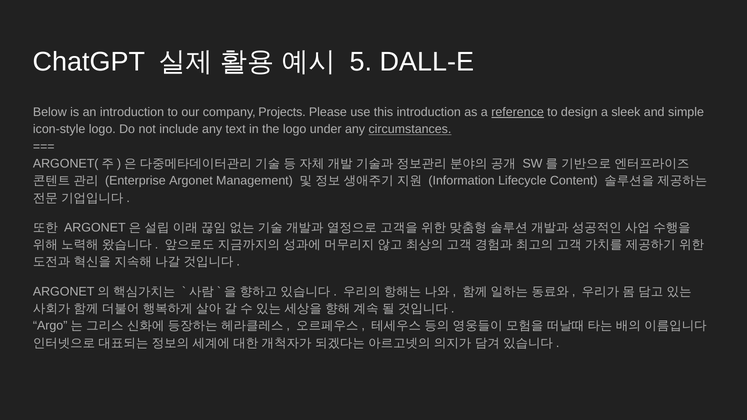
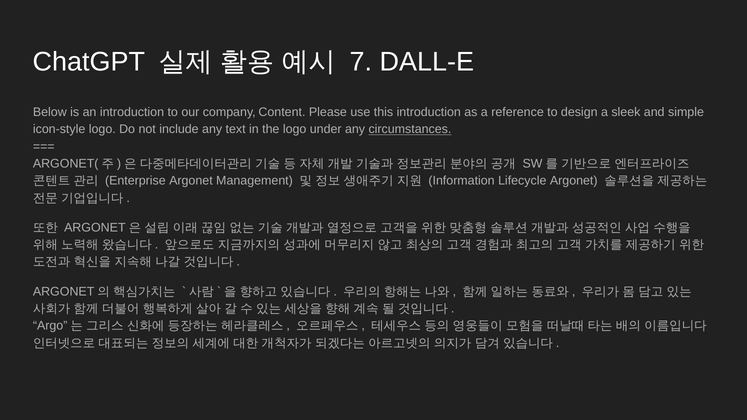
5: 5 -> 7 (361, 62)
Projects: Projects -> Content (282, 112)
reference underline: present -> none (518, 112)
Lifecycle Content: Content -> Argonet (574, 181)
